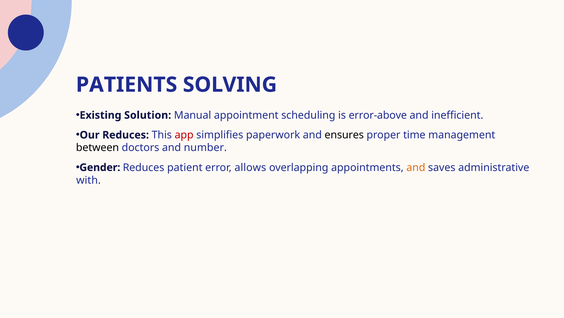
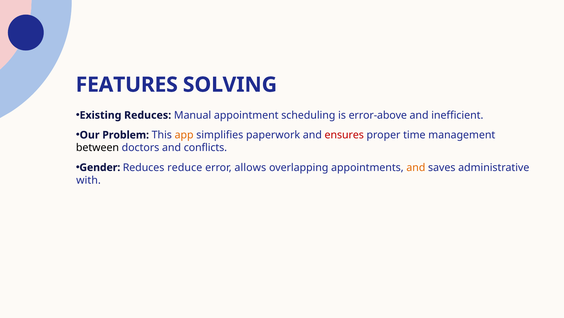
PATIENTS: PATIENTS -> FEATURES (127, 85)
Existing Solution: Solution -> Reduces (148, 115)
Our Reduces: Reduces -> Problem (126, 135)
app colour: red -> orange (184, 135)
ensures colour: black -> red (344, 135)
number: number -> conflicts (205, 147)
patient: patient -> reduce (185, 167)
